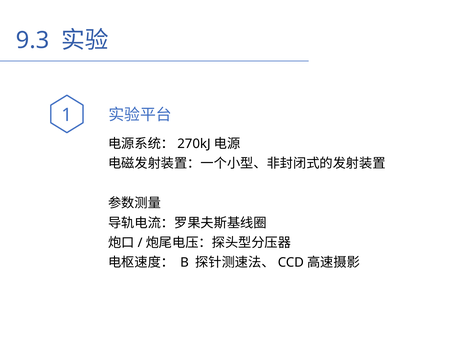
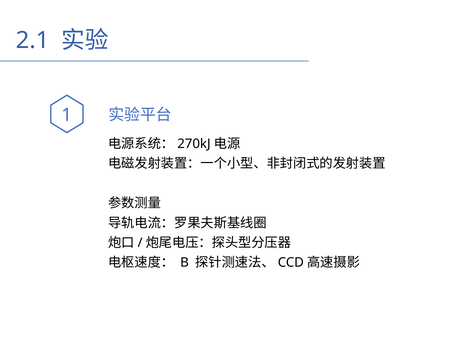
9.3: 9.3 -> 2.1 (33, 40)
